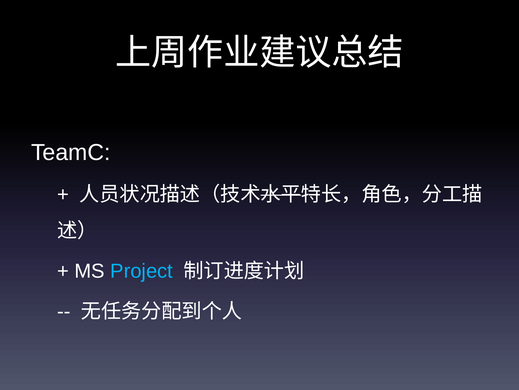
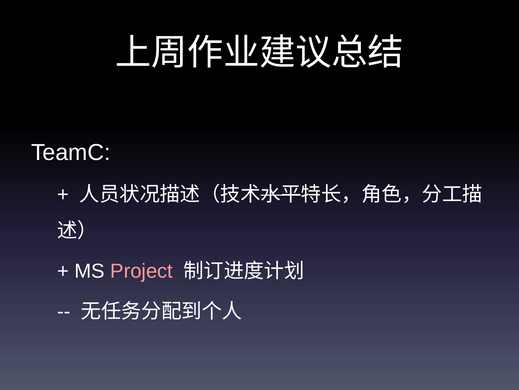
Project colour: light blue -> pink (142, 271)
